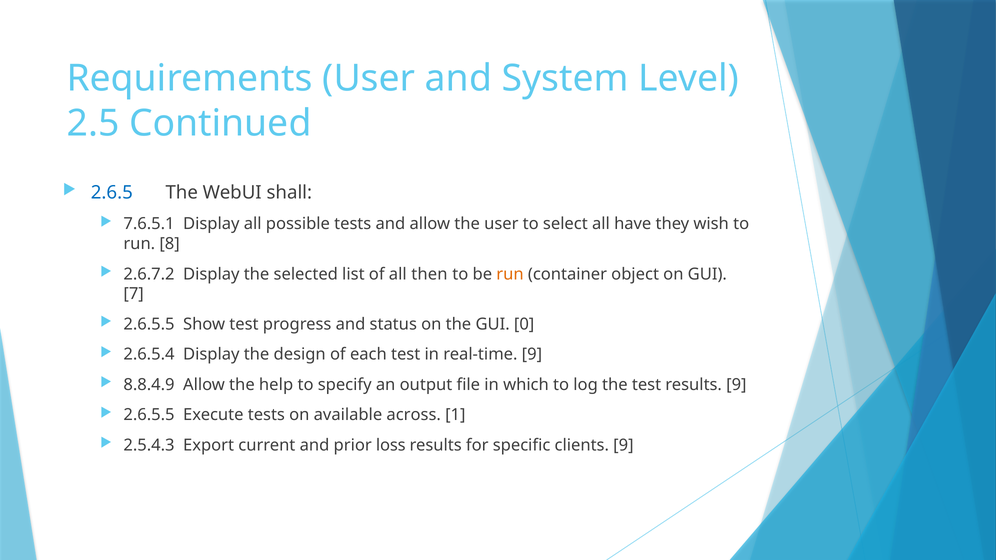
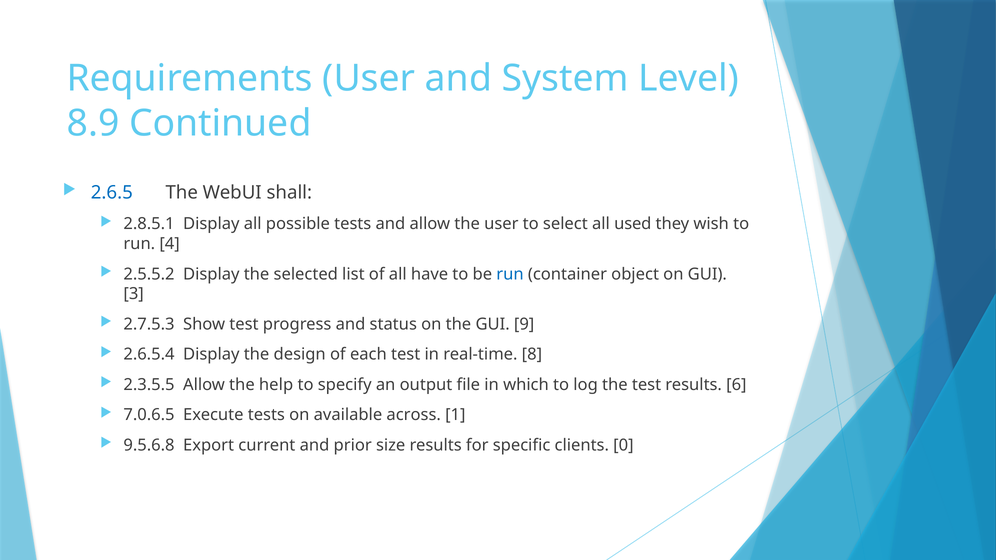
2.5: 2.5 -> 8.9 (93, 123)
7.6.5.1: 7.6.5.1 -> 2.8.5.1 (149, 224)
have: have -> used (633, 224)
8: 8 -> 4 (170, 244)
2.6.7.2: 2.6.7.2 -> 2.5.5.2 (149, 274)
then: then -> have (430, 274)
run colour: orange -> blue (510, 274)
7: 7 -> 3 (134, 294)
2.6.5.5: 2.6.5.5 -> 2.7.5.3 (149, 324)
0: 0 -> 9 (524, 324)
real-time 9: 9 -> 8 (532, 355)
8.8.4.9: 8.8.4.9 -> 2.3.5.5 (149, 385)
results 9: 9 -> 6 (736, 385)
2.6.5.5: 2.6.5.5 -> 7.0.6.5 (149, 415)
2.5.4.3: 2.5.4.3 -> 9.5.6.8 (149, 445)
loss: loss -> size (391, 445)
clients 9: 9 -> 0 (623, 445)
